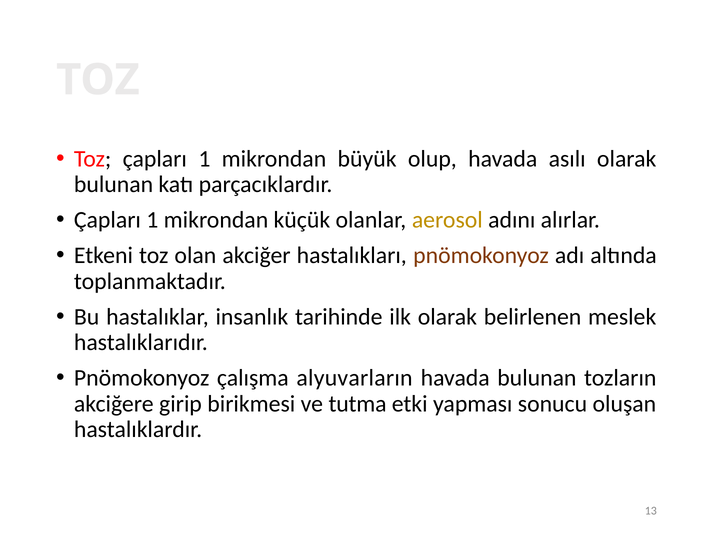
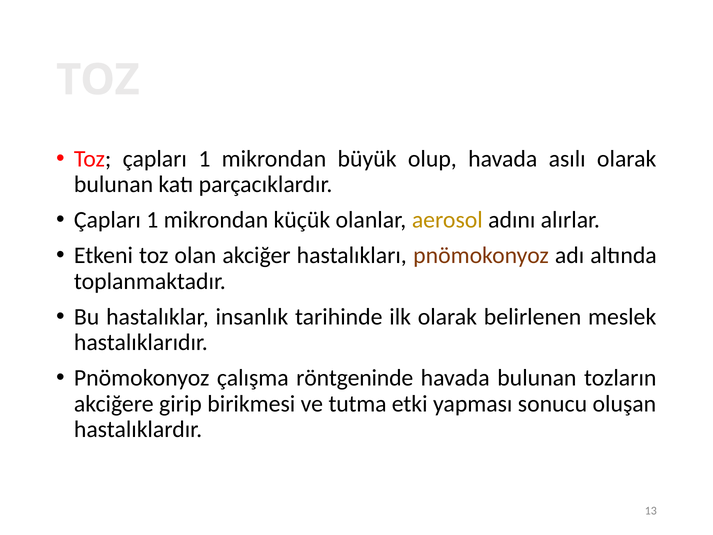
alyuvarların: alyuvarların -> röntgeninde (355, 378)
